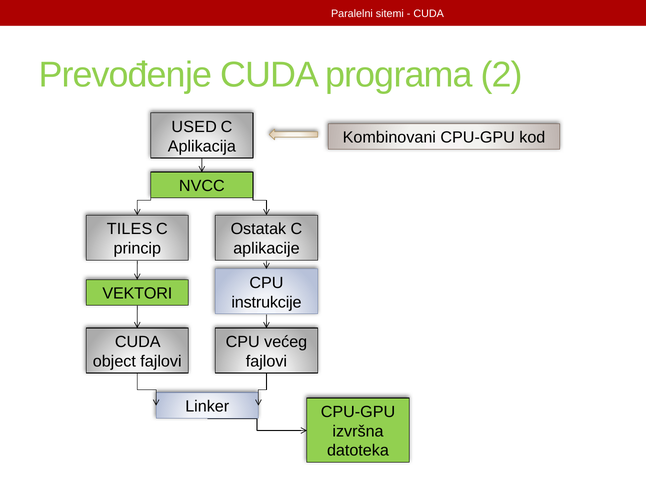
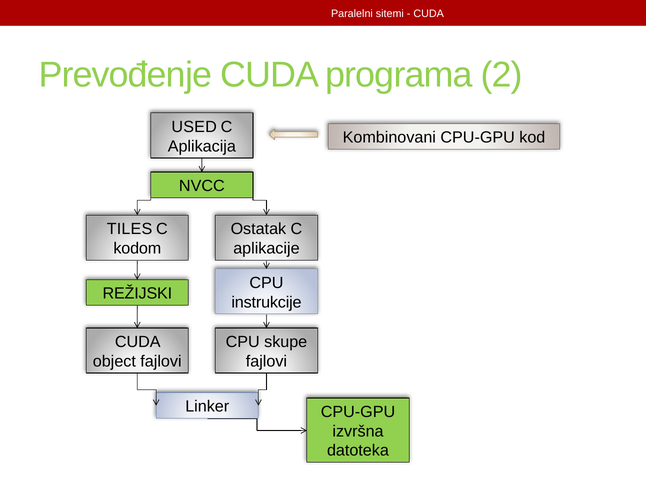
princip: princip -> kodom (137, 249)
VEKTORI: VEKTORI -> REŽIJSKI (137, 294)
većeg: većeg -> skupe (286, 342)
